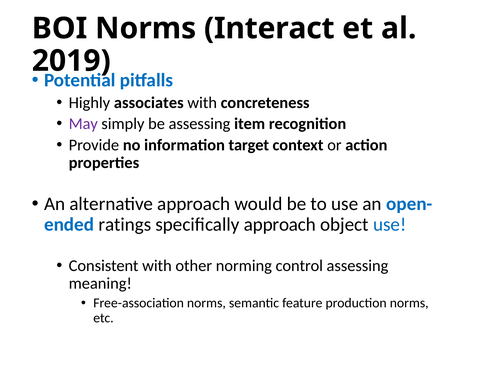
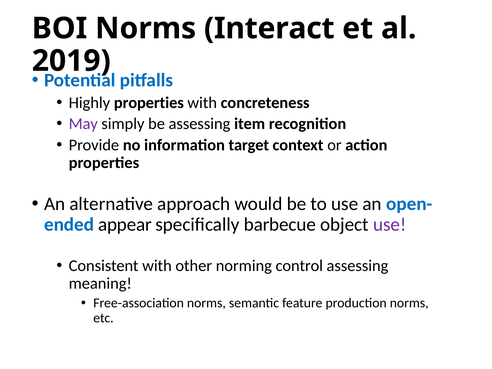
Highly associates: associates -> properties (149, 103)
ratings: ratings -> appear (125, 225)
specifically approach: approach -> barbecue (280, 225)
use colour: blue -> purple (390, 225)
